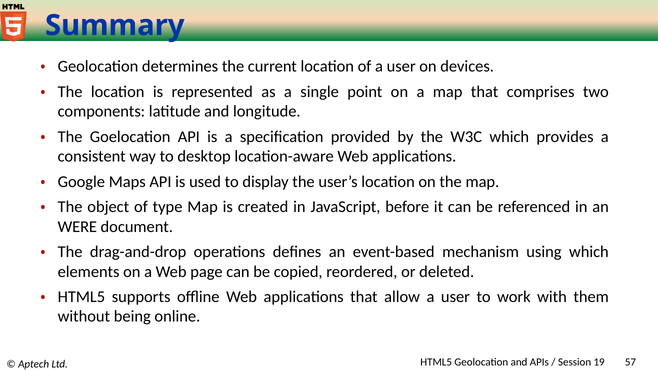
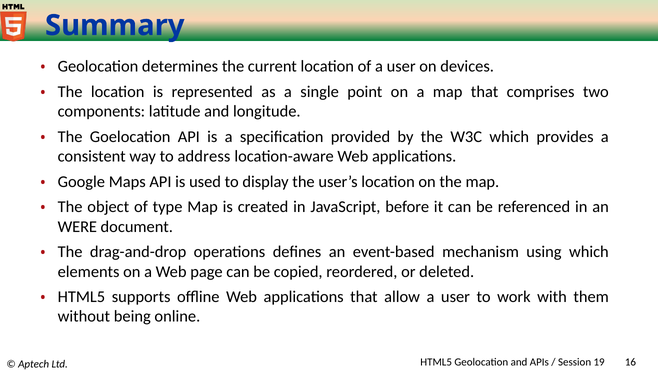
desktop: desktop -> address (204, 157)
57: 57 -> 16 (630, 362)
